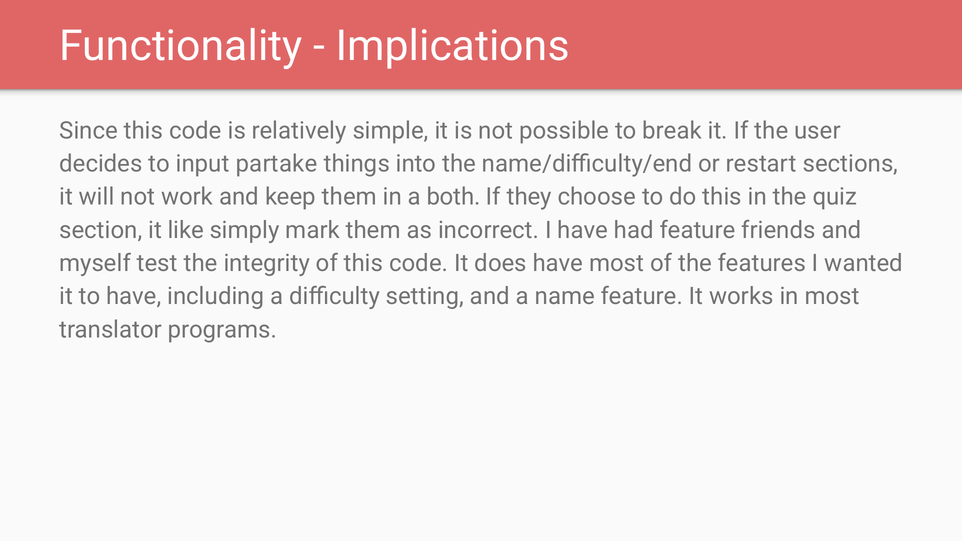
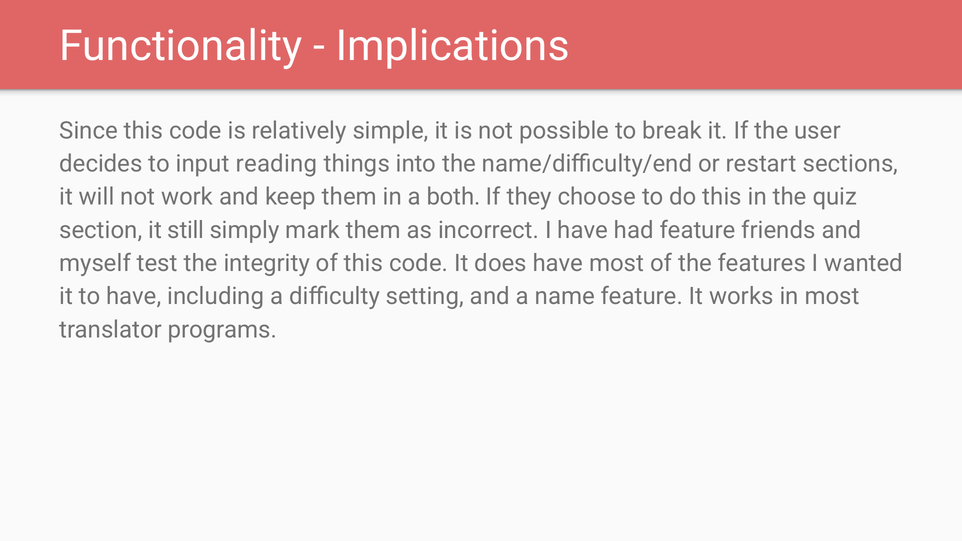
partake: partake -> reading (277, 164)
like: like -> still (186, 230)
